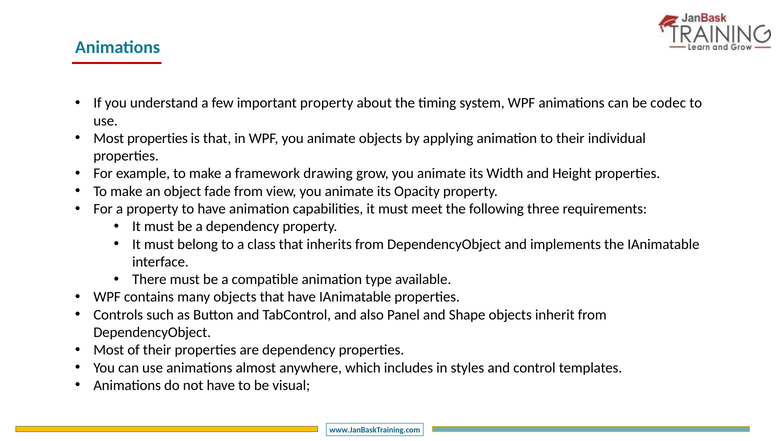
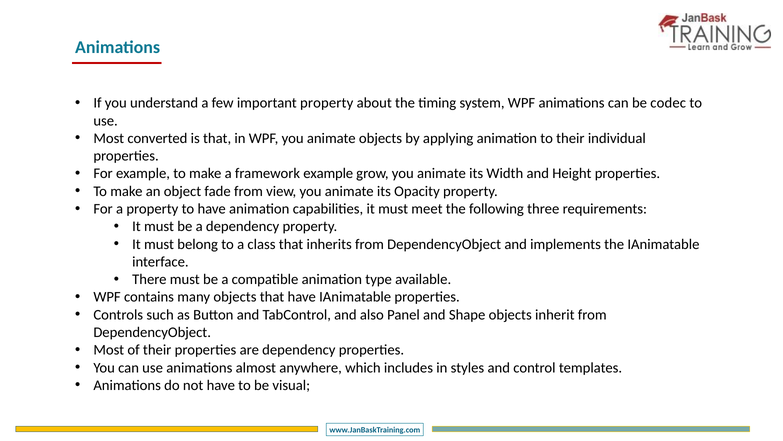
Most properties: properties -> converted (157, 138)
framework drawing: drawing -> example (328, 173)
